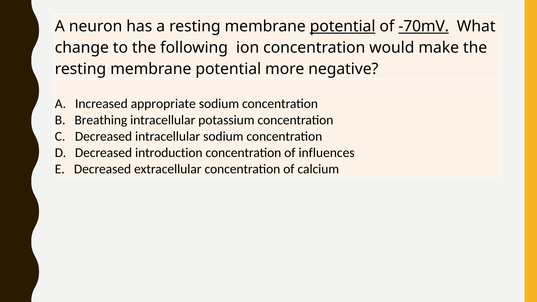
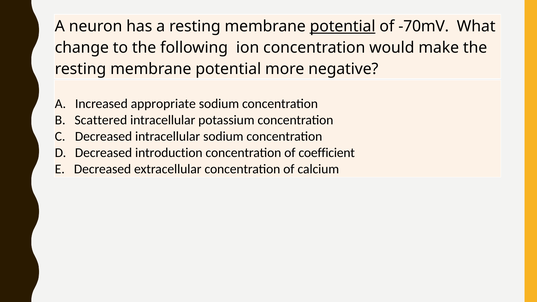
-70mV underline: present -> none (424, 26)
Breathing: Breathing -> Scattered (101, 120)
influences: influences -> coefficient (327, 153)
